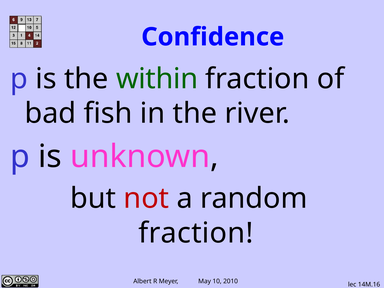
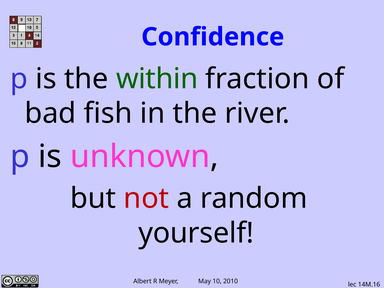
fraction: fraction -> yourself (196, 233)
